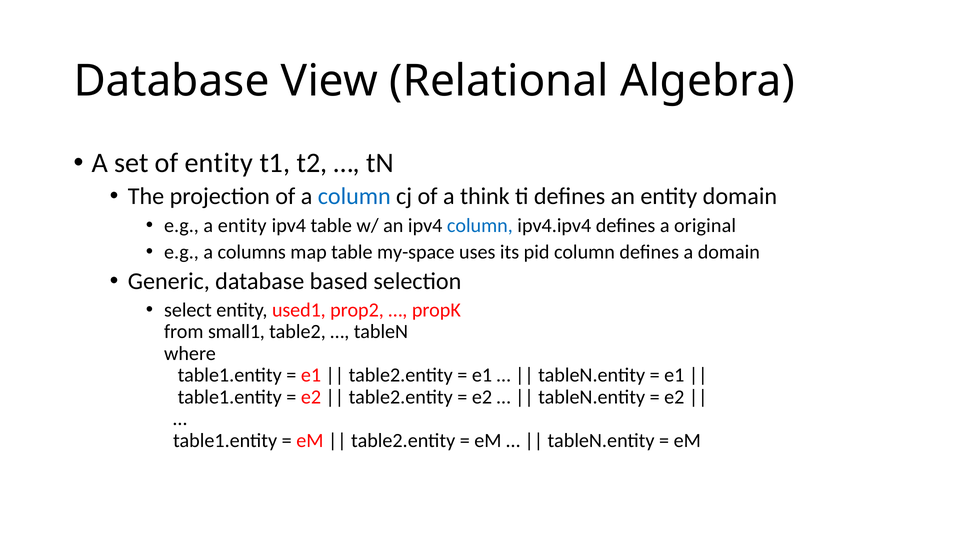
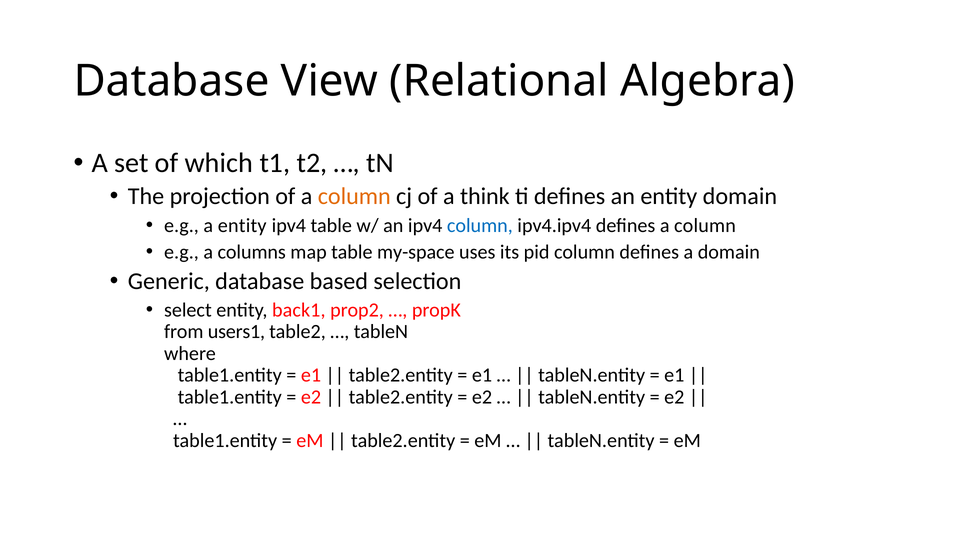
of entity: entity -> which (219, 163)
column colour: blue -> orange (354, 196)
defines a original: original -> column (705, 225)
used1: used1 -> back1 (299, 310)
small1: small1 -> users1 (236, 332)
